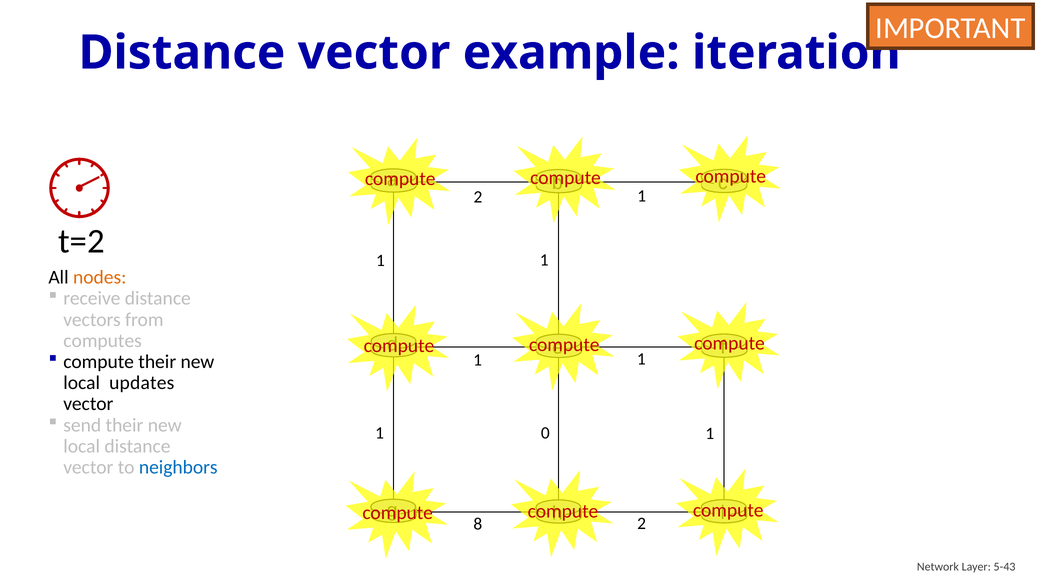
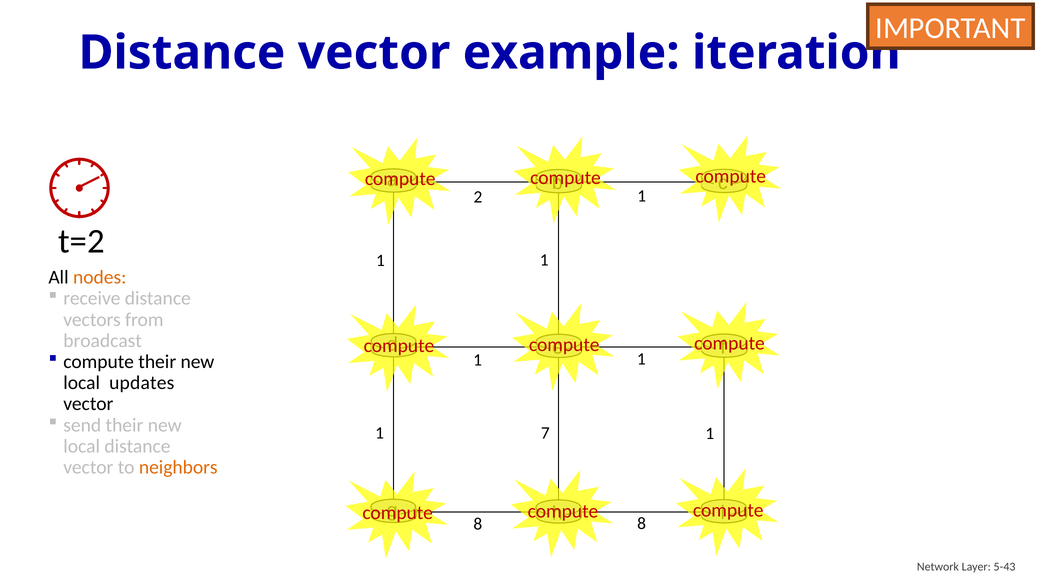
computes: computes -> broadcast (103, 341)
0: 0 -> 7 (545, 434)
neighbors colour: blue -> orange (178, 468)
8 2: 2 -> 8 (642, 524)
